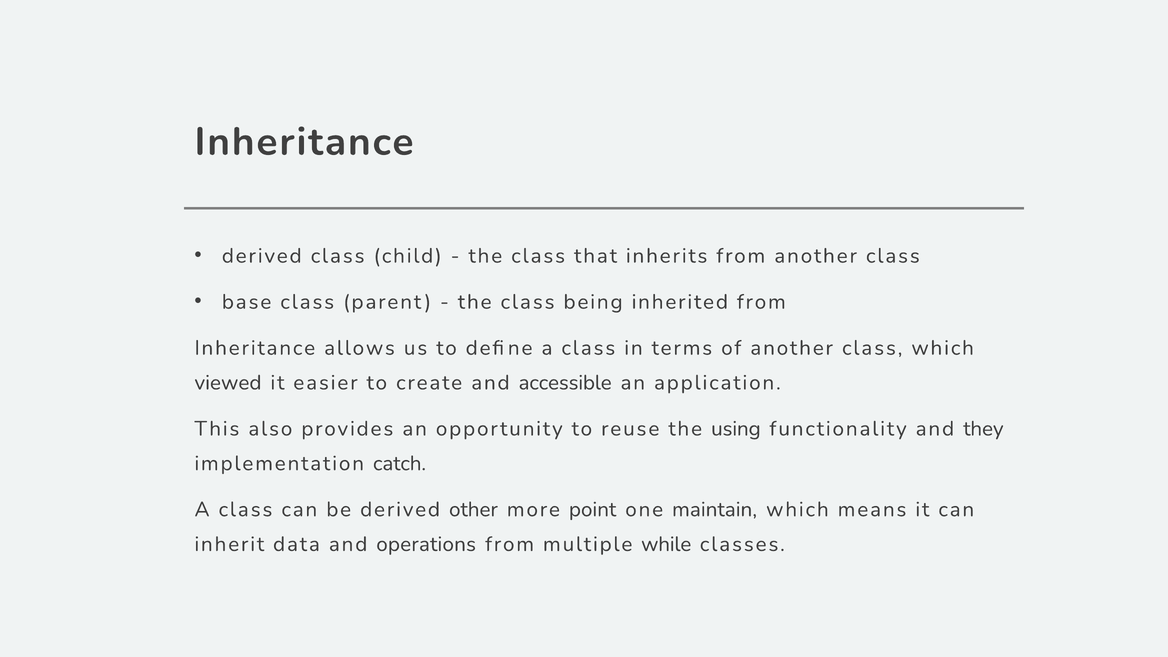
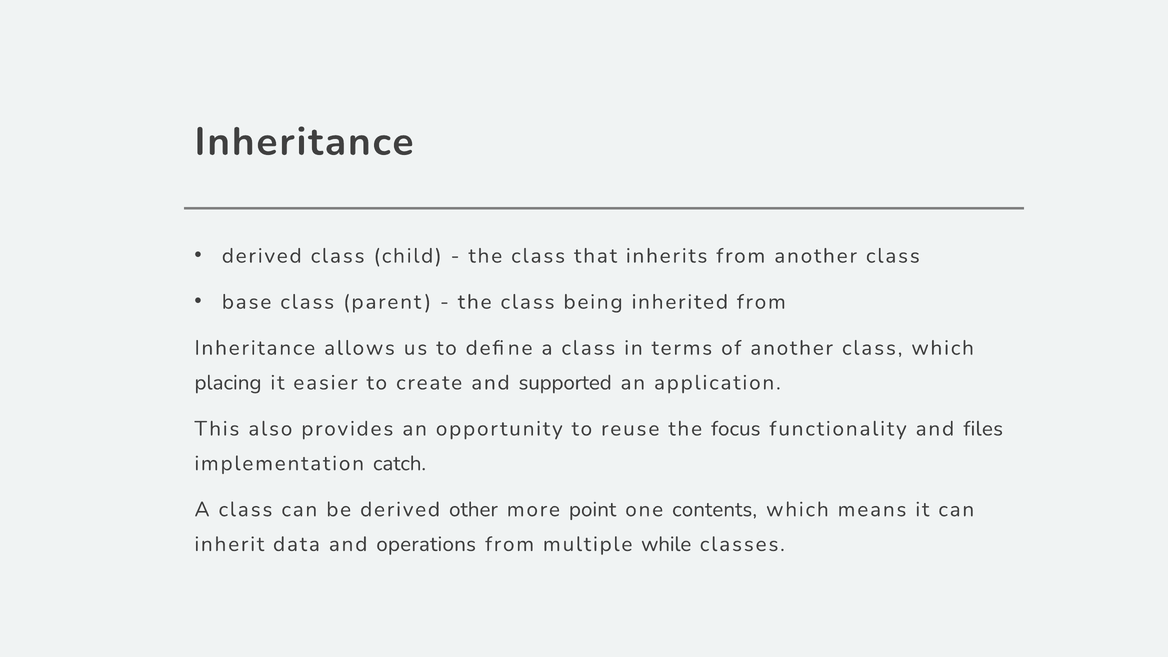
viewed: viewed -> placing (228, 383)
accessible: accessible -> supported (565, 383)
using: using -> focus (736, 429)
they: they -> files (983, 429)
maintain: maintain -> contents (715, 509)
